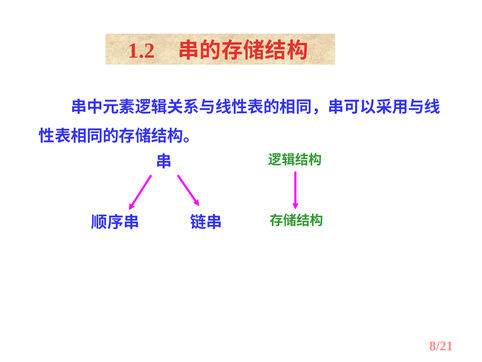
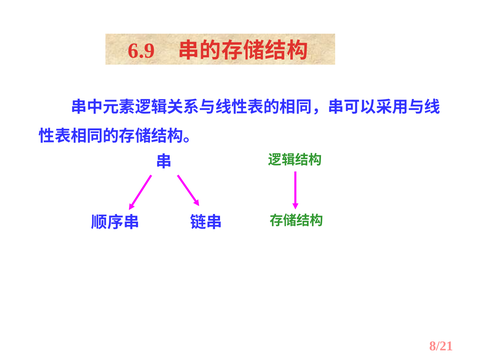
1.2: 1.2 -> 6.9 (141, 51)
